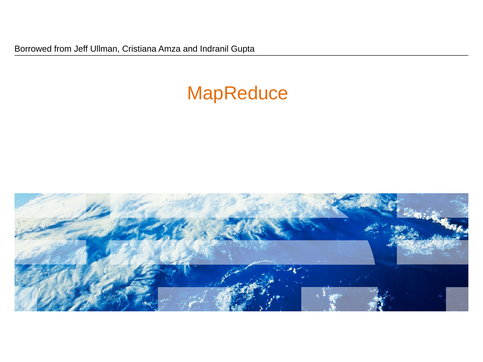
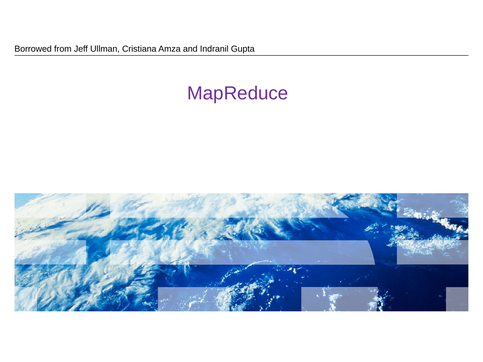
MapReduce colour: orange -> purple (238, 93)
